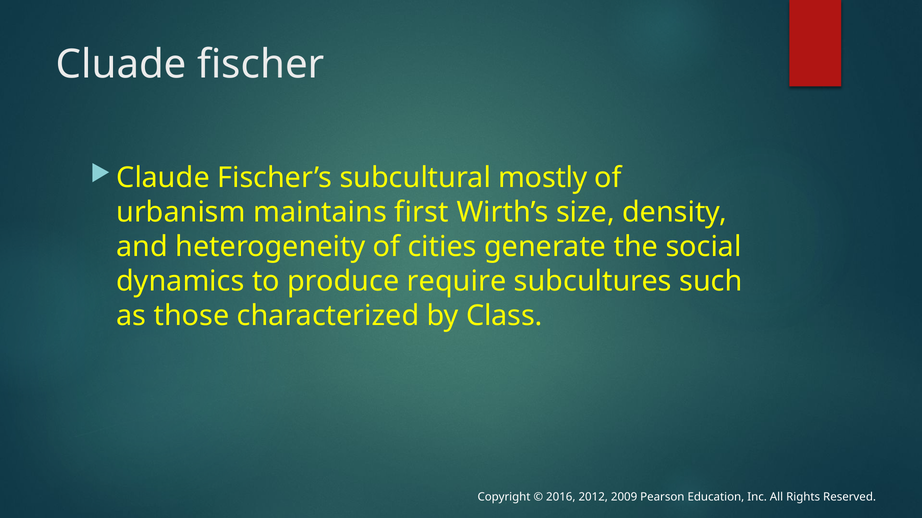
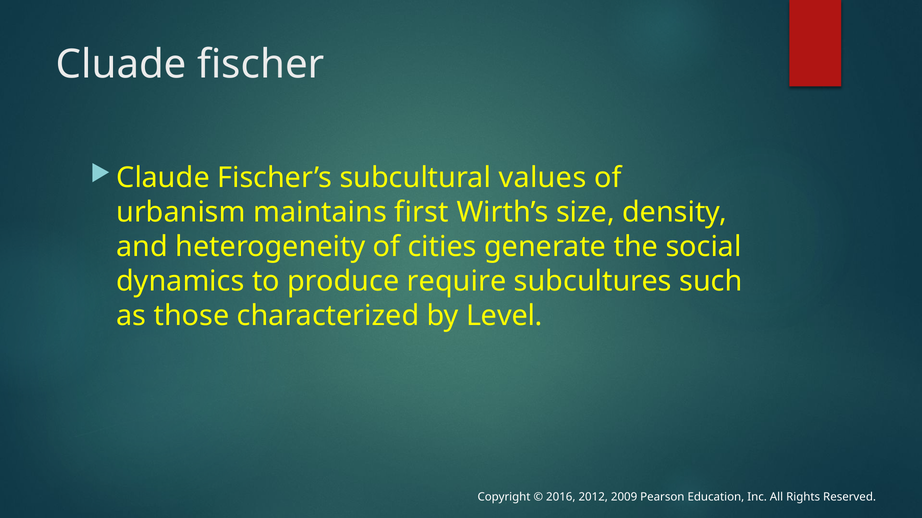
mostly: mostly -> values (543, 178)
Class: Class -> Level (504, 316)
